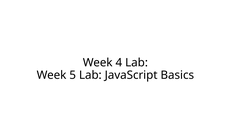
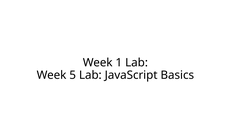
4: 4 -> 1 (119, 63)
